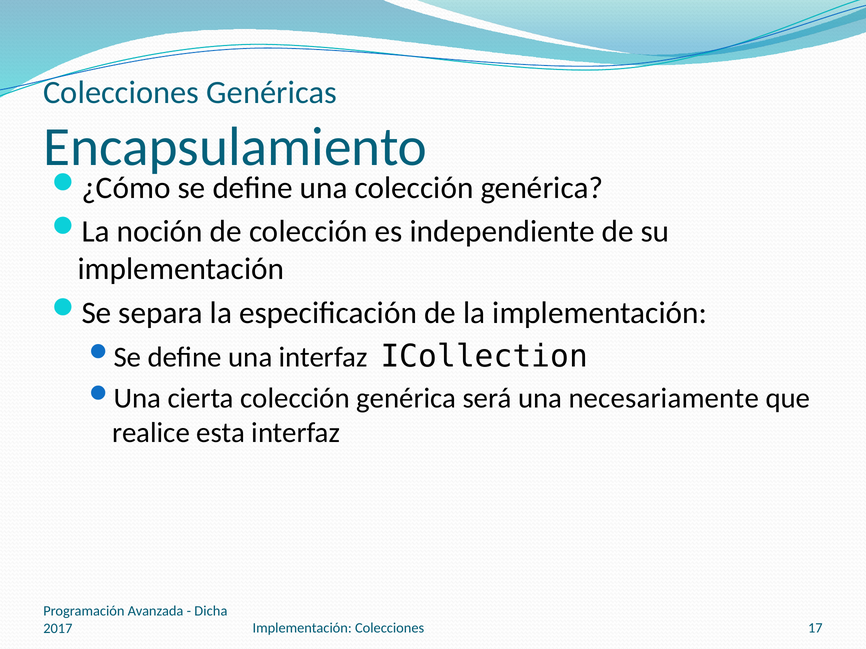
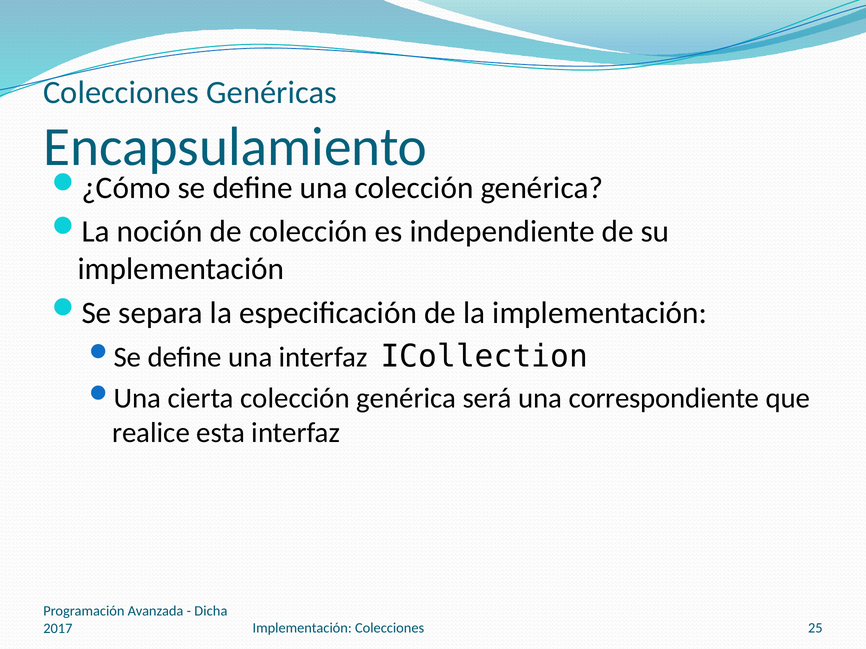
necesariamente: necesariamente -> correspondiente (664, 398)
17: 17 -> 25 (815, 629)
